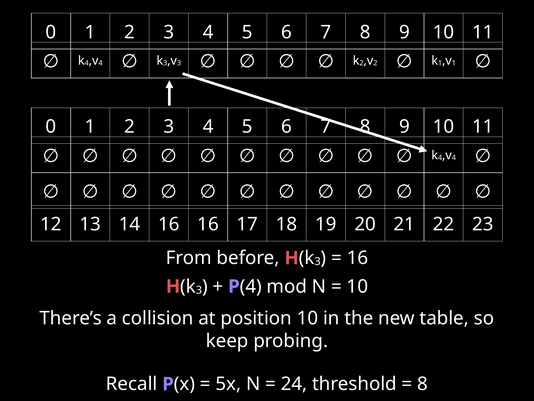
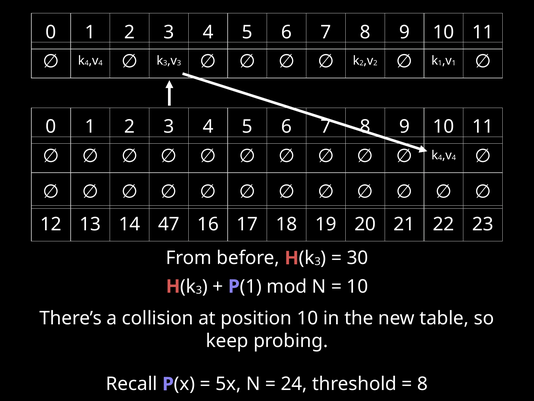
14 16: 16 -> 47 (169, 224)
16: 16 -> 30 (357, 258)
4: 4 -> 1 (251, 286)
